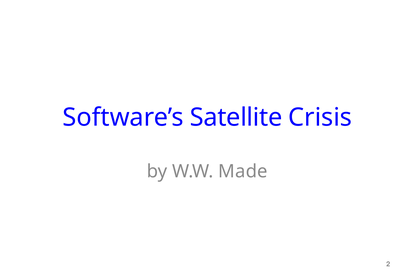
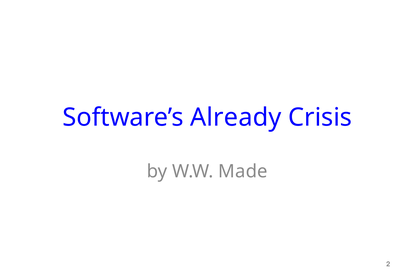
Satellite: Satellite -> Already (236, 117)
